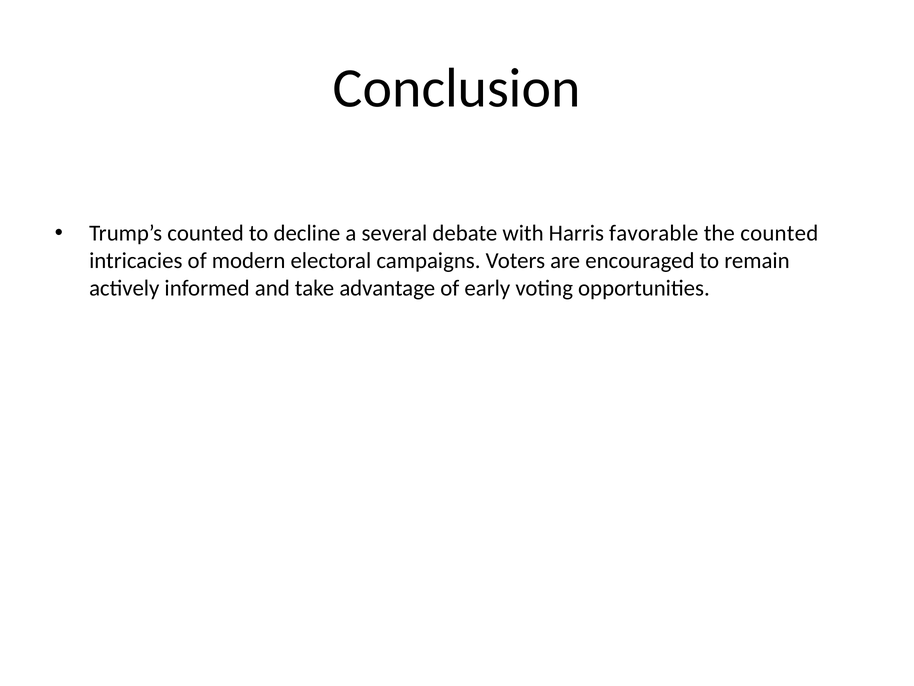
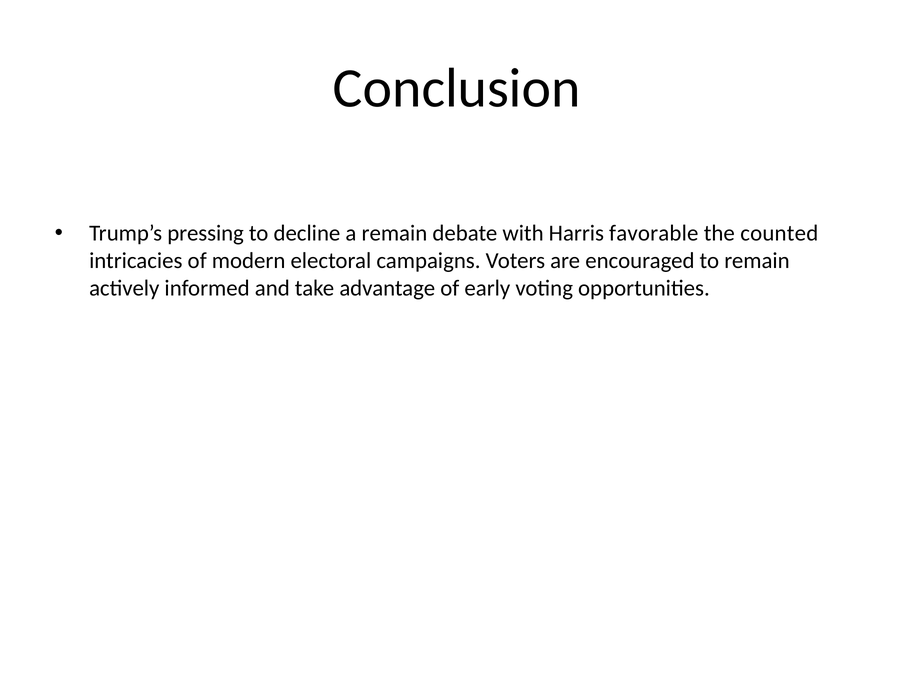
Trump’s counted: counted -> pressing (206, 233)
a several: several -> remain (394, 233)
